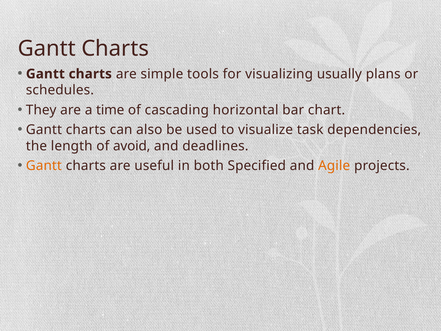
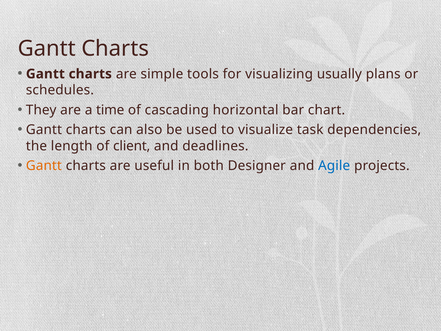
avoid: avoid -> client (132, 146)
Specified: Specified -> Designer (257, 166)
Agile colour: orange -> blue (334, 166)
